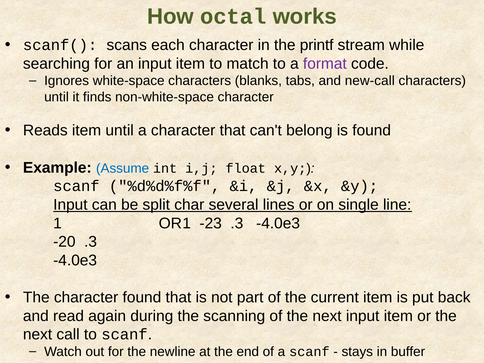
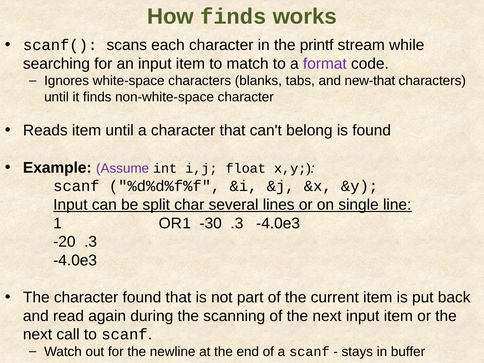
How octal: octal -> finds (233, 16)
new-call: new-call -> new-that (370, 81)
Assume colour: blue -> purple (123, 168)
-23: -23 -> -30 (211, 223)
